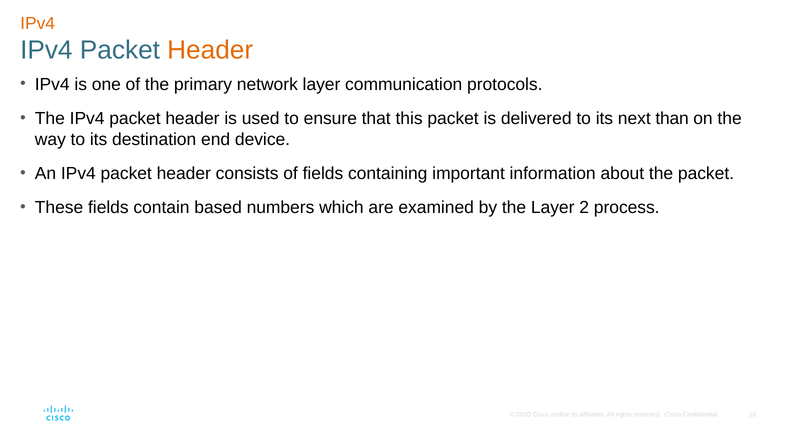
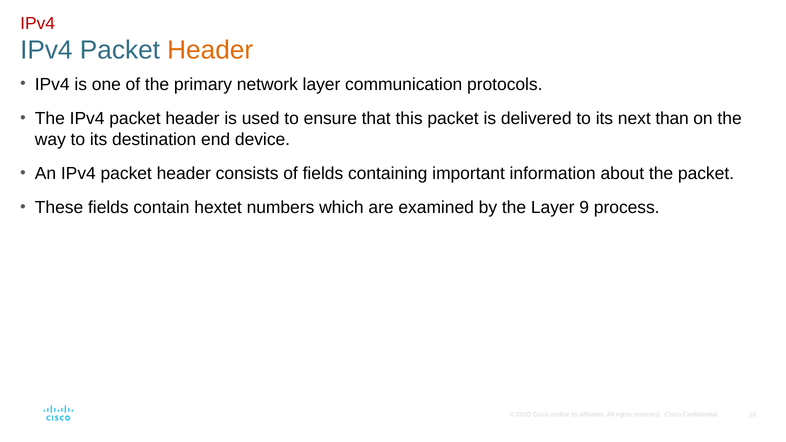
IPv4 colour: orange -> red (38, 23)
based: based -> hextet (218, 207)
2: 2 -> 9 (584, 207)
